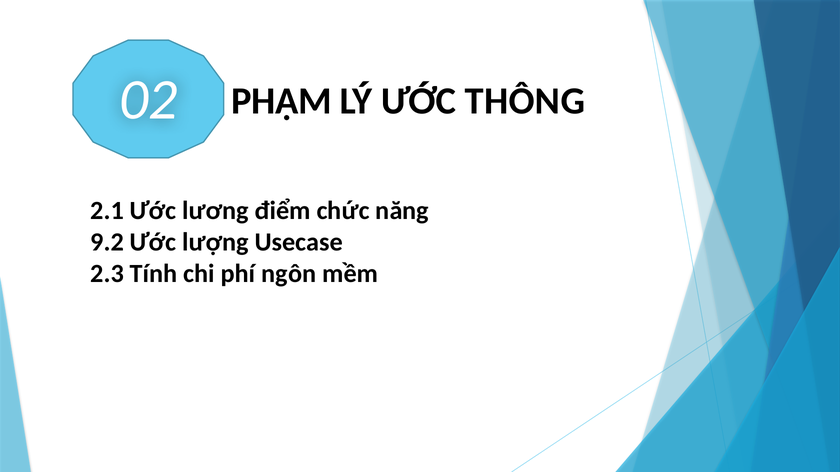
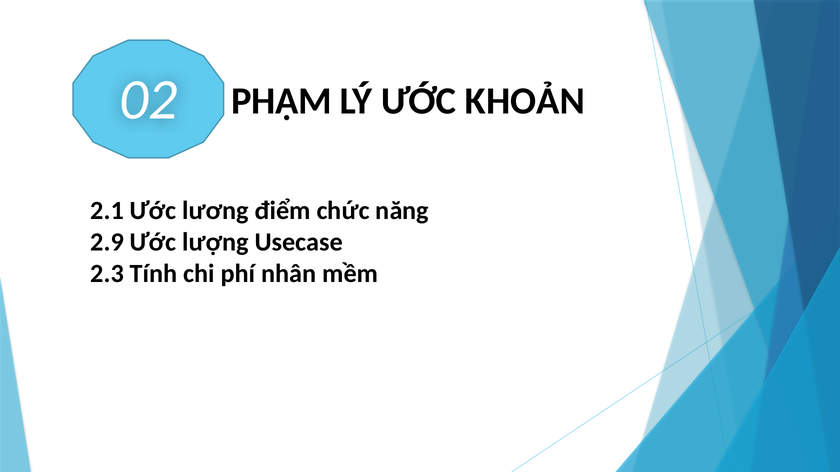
THÔNG: THÔNG -> KHOẢN (525, 101)
9.2: 9.2 -> 2.9 (107, 242)
ngôn: ngôn -> nhân (289, 274)
